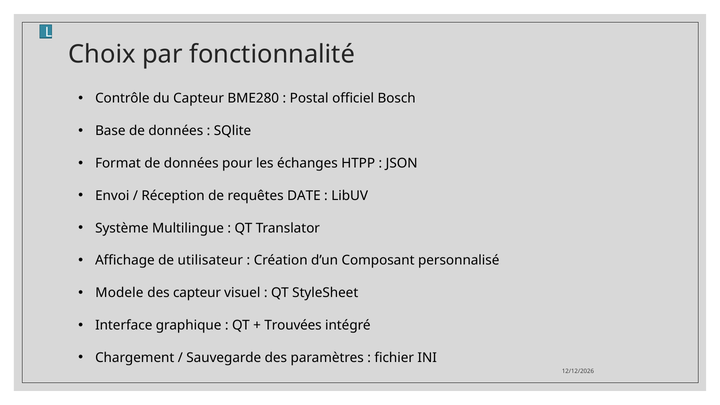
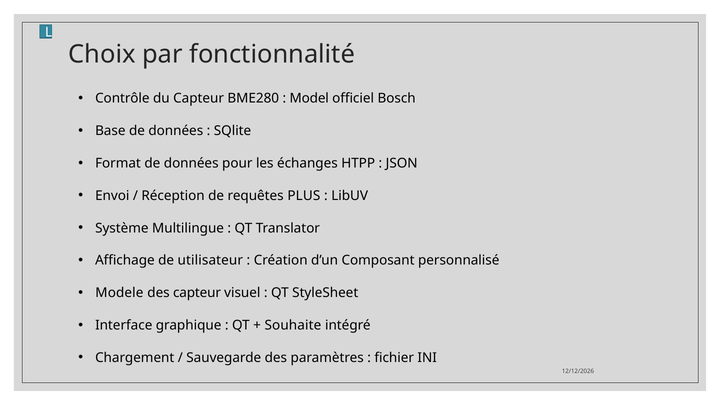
Postal: Postal -> Model (309, 99)
DATE: DATE -> PLUS (304, 196)
Trouvées: Trouvées -> Souhaite (293, 325)
